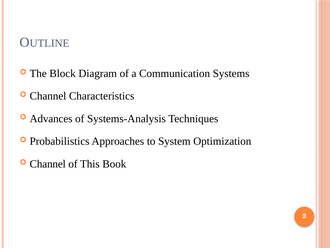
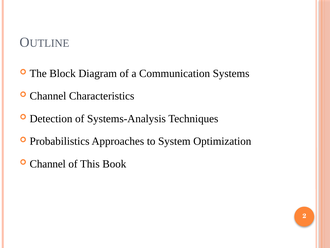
Advances: Advances -> Detection (51, 118)
